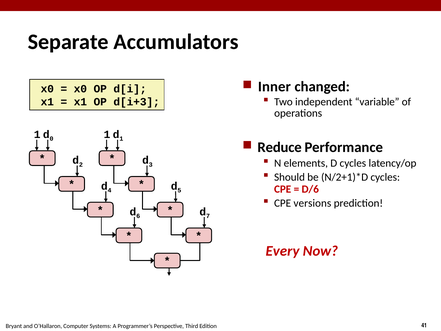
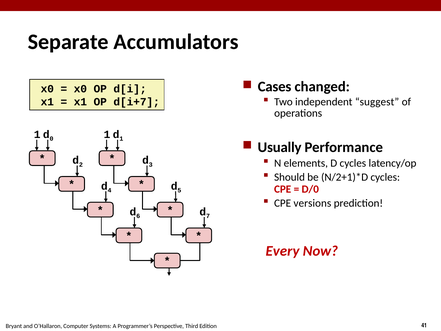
Inner: Inner -> Cases (275, 87)
variable: variable -> suggest (377, 102)
d[i+3: d[i+3 -> d[i+7 (137, 102)
Reduce: Reduce -> Usually (280, 147)
D/6: D/6 -> D/0 (310, 189)
